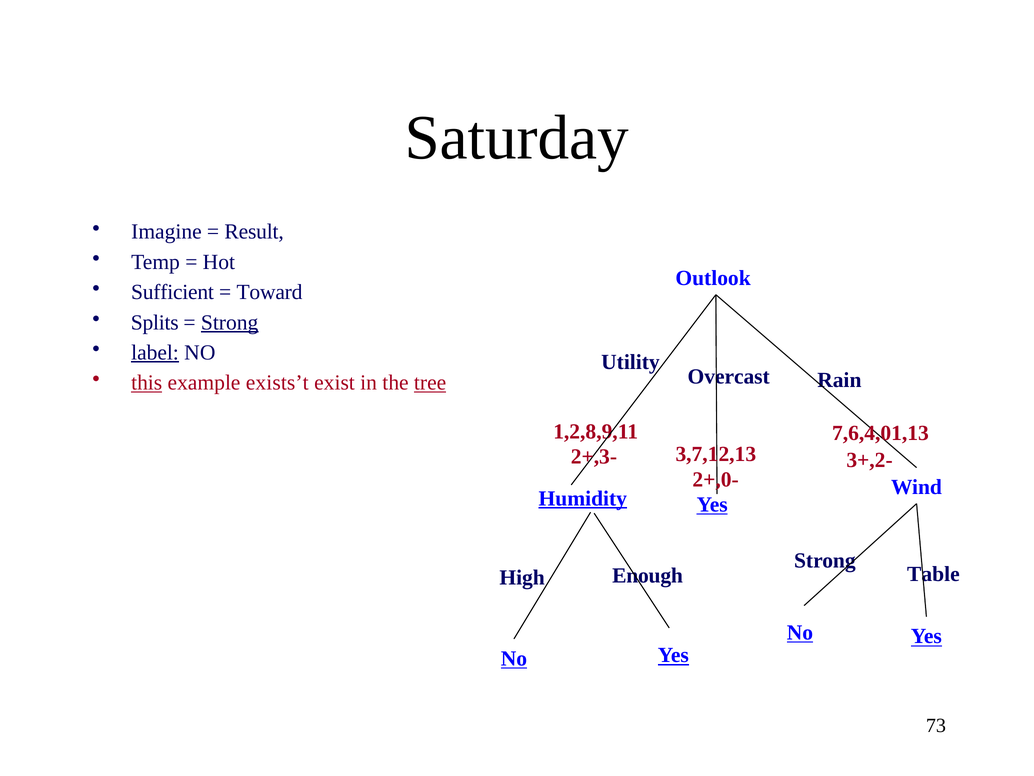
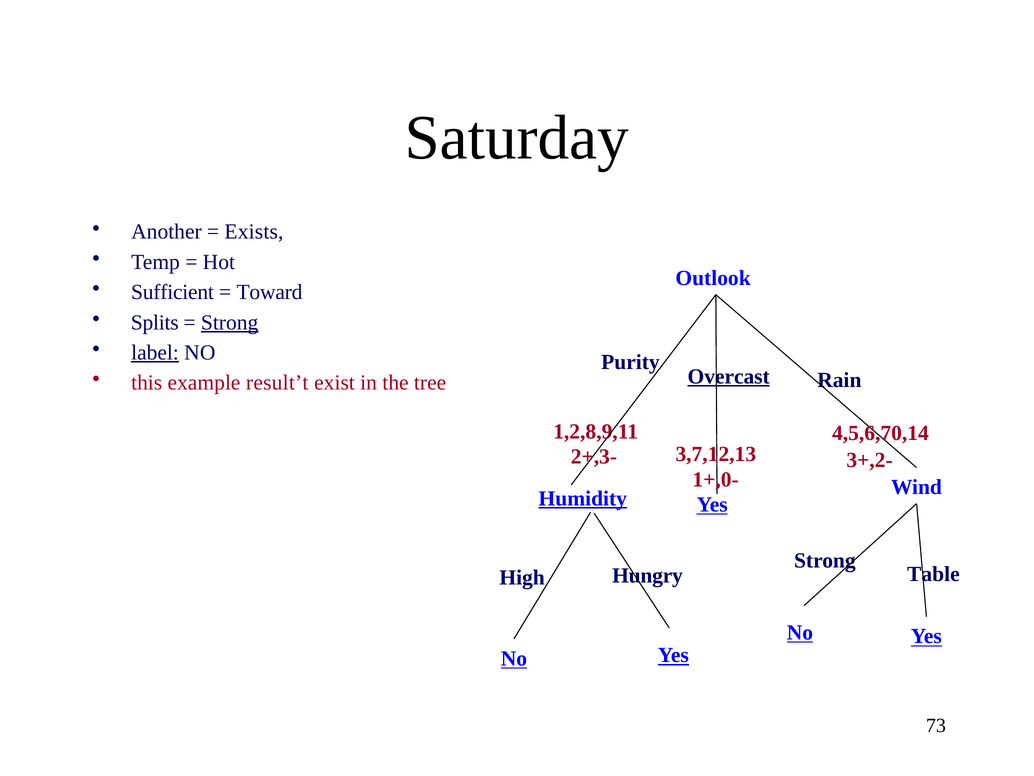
Imagine: Imagine -> Another (166, 232)
Result: Result -> Exists (254, 232)
Utility: Utility -> Purity (630, 362)
Overcast underline: none -> present (729, 376)
this underline: present -> none (147, 383)
exists’t: exists’t -> result’t (277, 383)
tree underline: present -> none (430, 383)
7,6,4,01,13: 7,6,4,01,13 -> 4,5,6,70,14 (880, 433)
2+,0-: 2+,0- -> 1+,0- (716, 479)
Enough: Enough -> Hungry (648, 575)
